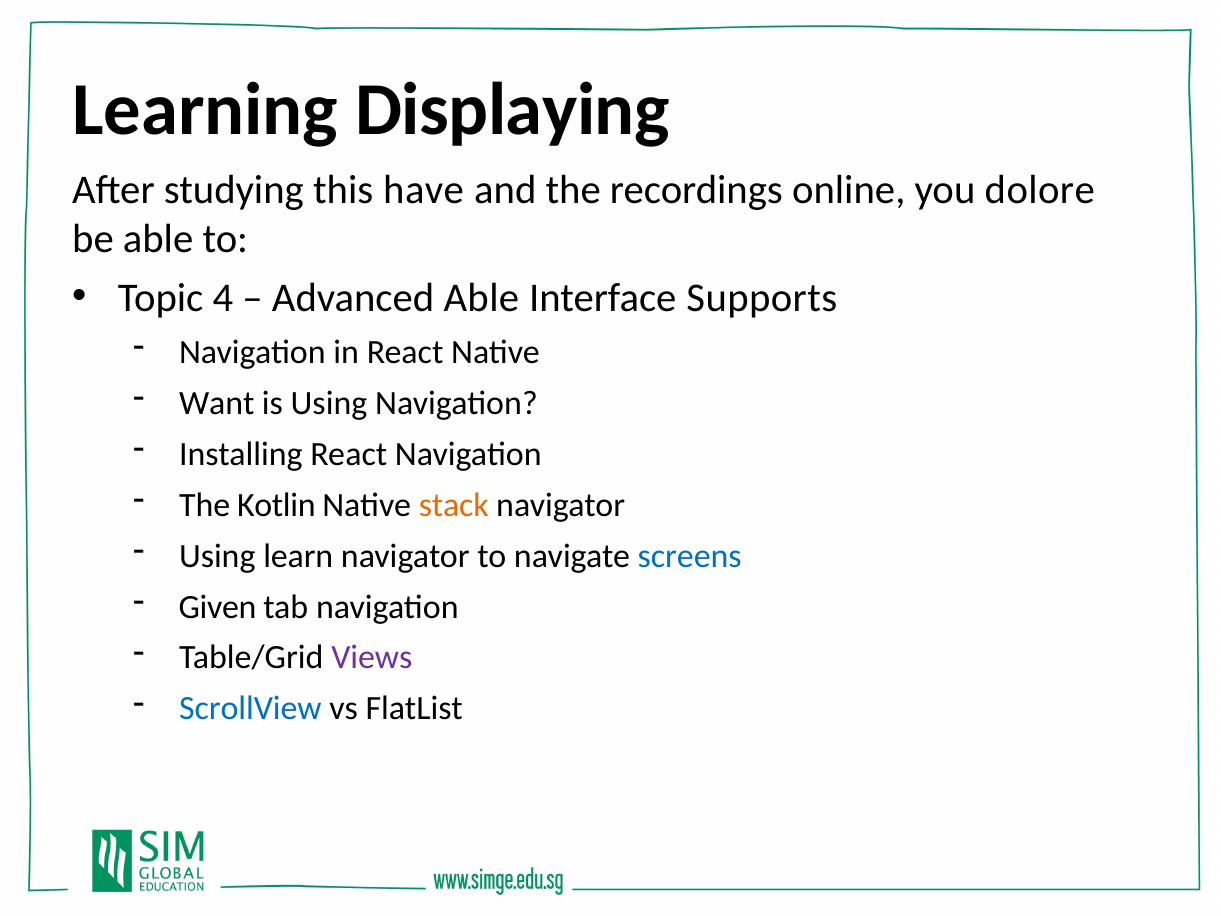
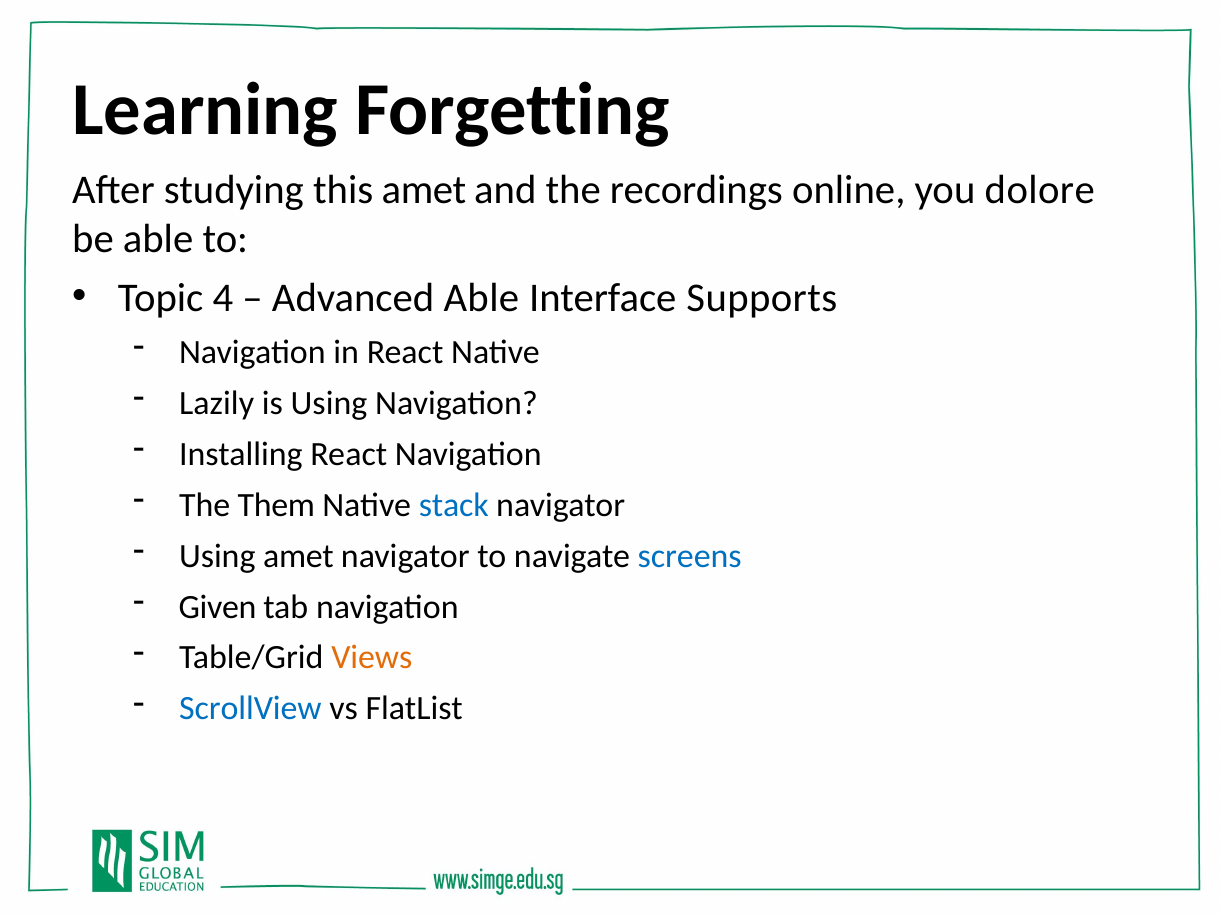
Displaying: Displaying -> Forgetting (512, 110)
this have: have -> amet (424, 190)
Want: Want -> Lazily (217, 403)
Kotlin: Kotlin -> Them (276, 505)
stack colour: orange -> blue (454, 505)
Using learn: learn -> amet (298, 556)
Views colour: purple -> orange (372, 658)
